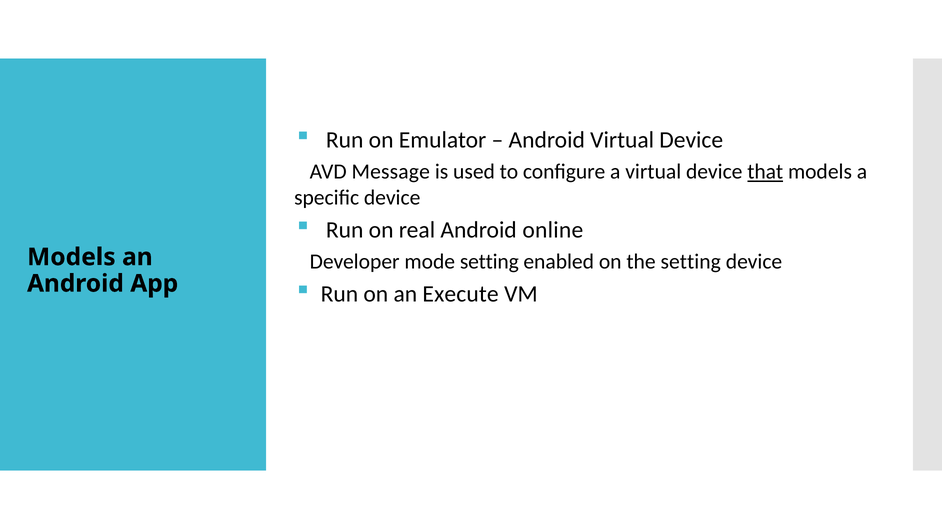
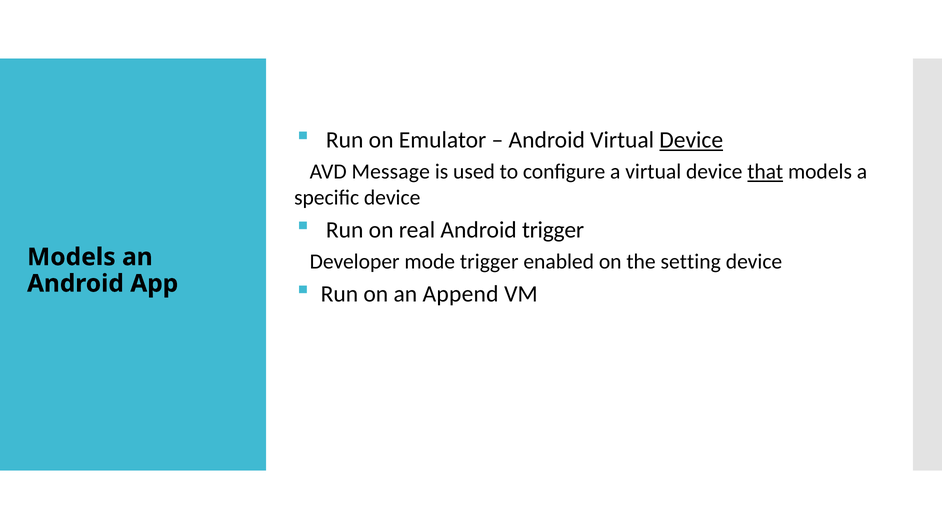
Device underline: none -> present (691, 140)
Android online: online -> trigger (553, 230)
mode setting: setting -> trigger (489, 262)
Execute: Execute -> Append (461, 294)
